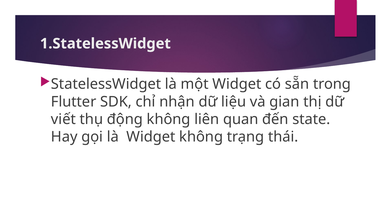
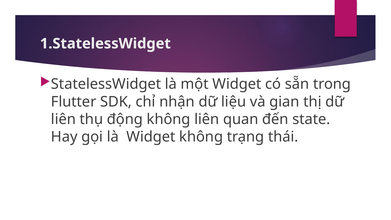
viết: viết -> liên (63, 119)
